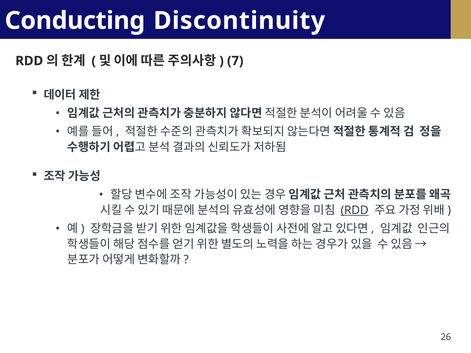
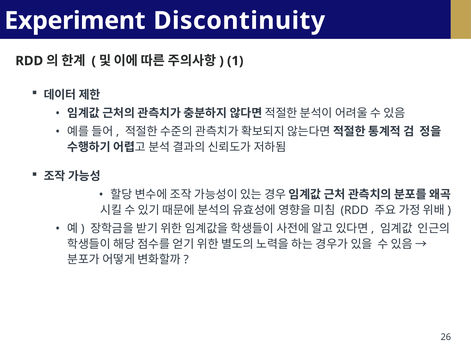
Conducting: Conducting -> Experiment (75, 21)
7: 7 -> 1 (235, 61)
RDD underline: present -> none (355, 210)
